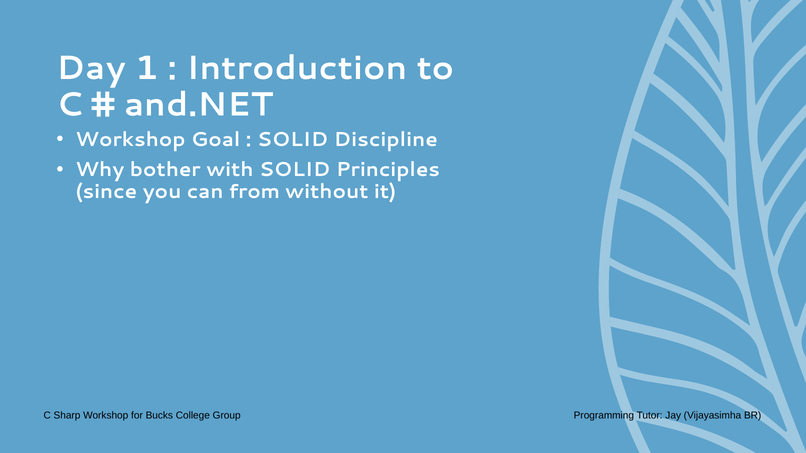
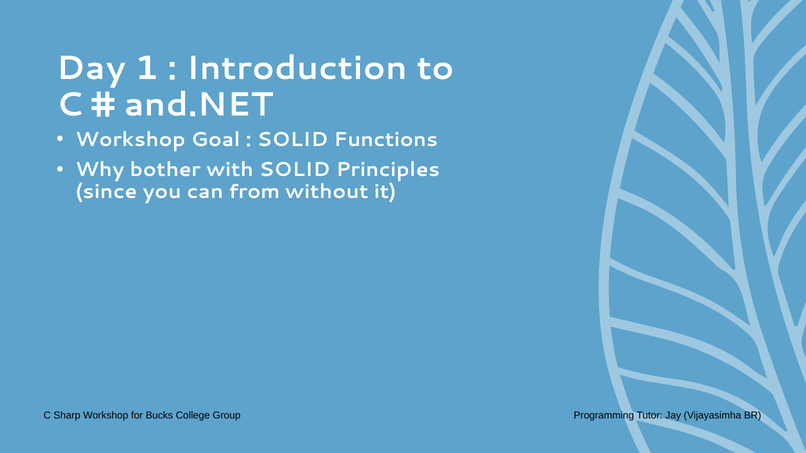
Discipline: Discipline -> Functions (386, 140)
